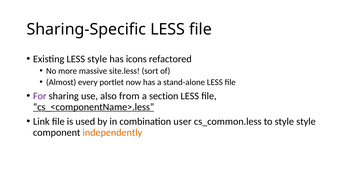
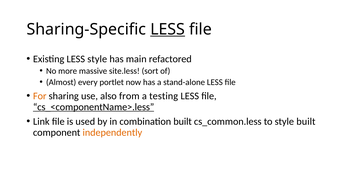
LESS underline: none -> present (168, 29)
icons: icons -> main (136, 59)
For colour: purple -> orange (40, 96)
section: section -> testing (164, 96)
combination user: user -> built (183, 121)
style style: style -> built (306, 121)
